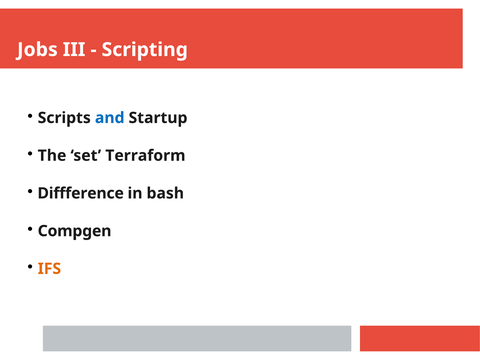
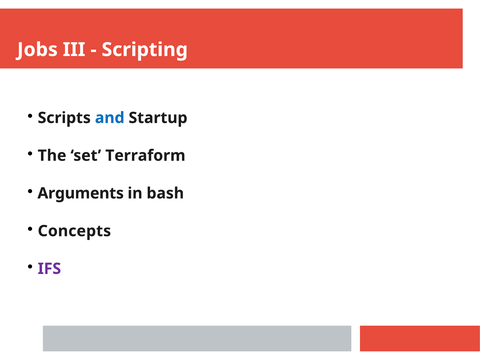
Diffference: Diffference -> Arguments (81, 193)
Compgen: Compgen -> Concepts (74, 231)
IFS colour: orange -> purple (49, 269)
